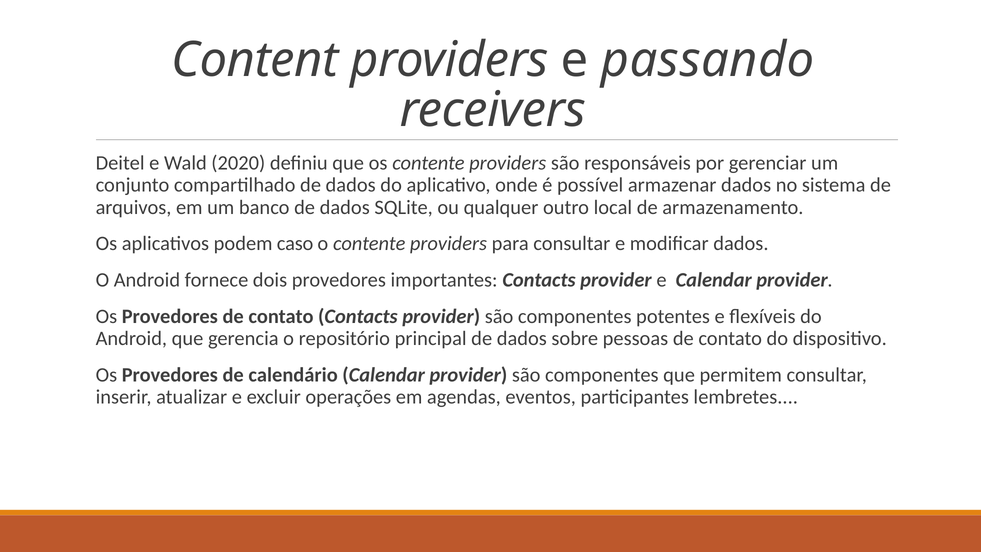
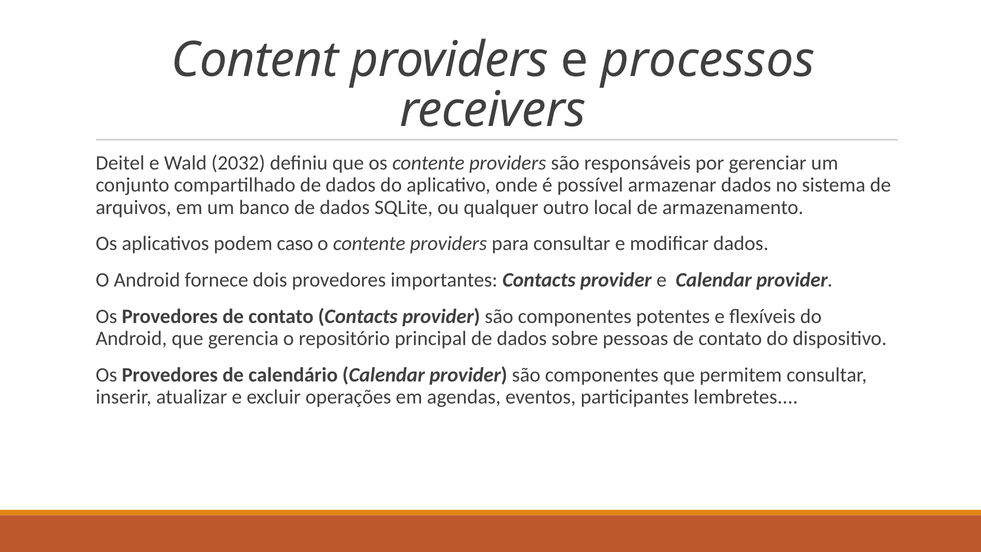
passando: passando -> processos (708, 60)
2020: 2020 -> 2032 (238, 163)
